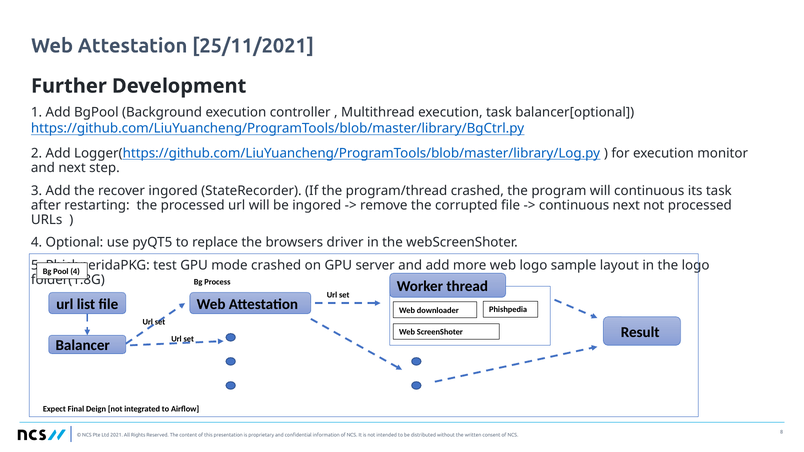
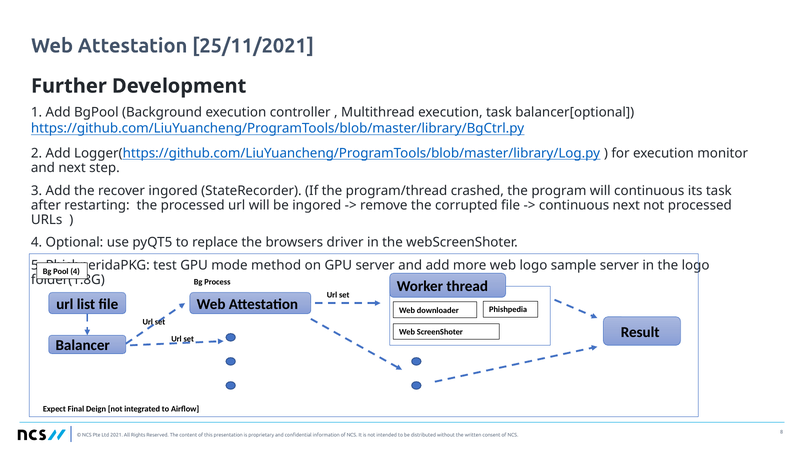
crashed: crashed -> method (276, 266)
sample layout: layout -> server (619, 266)
